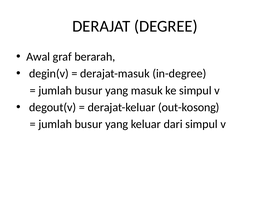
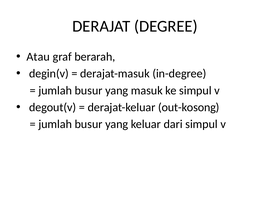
Awal: Awal -> Atau (38, 57)
